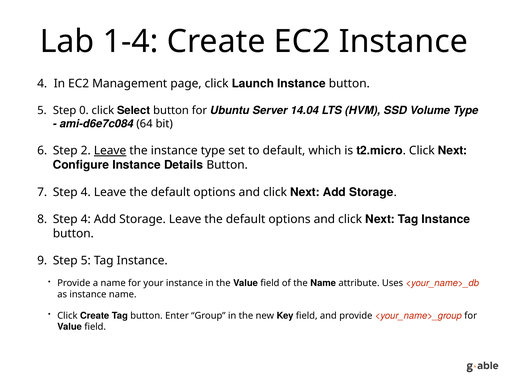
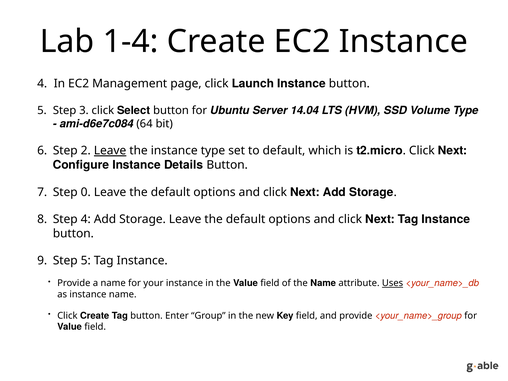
0: 0 -> 3 (84, 110)
4: 4 -> 0 (86, 192)
Uses underline: none -> present (393, 283)
